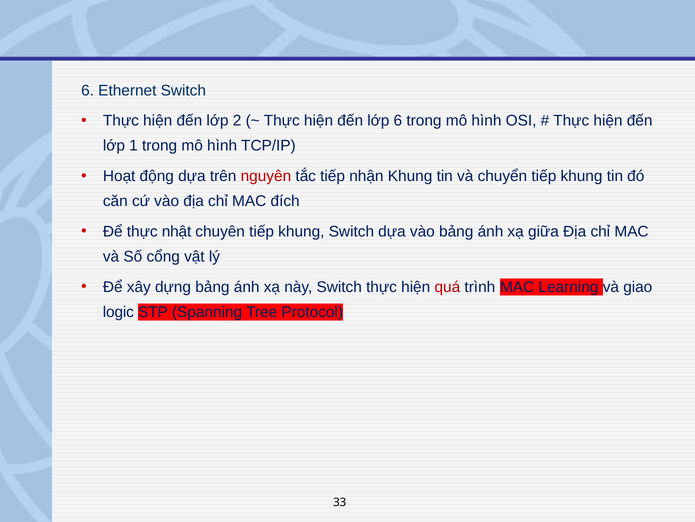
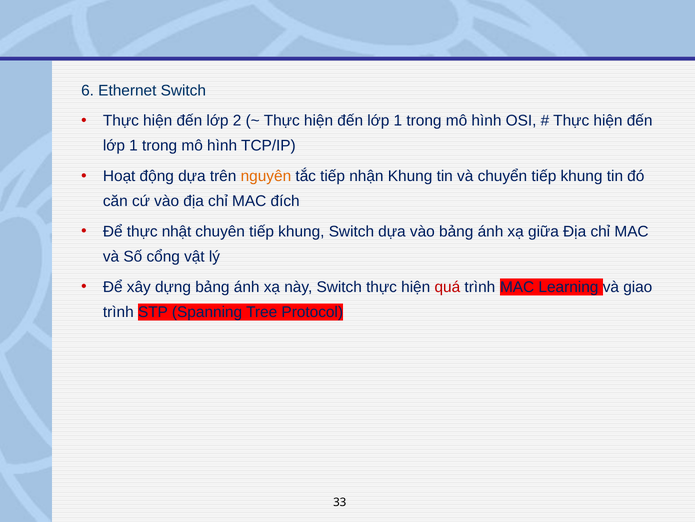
6: 6 -> 1 (398, 121)
nguyên colour: red -> orange (266, 176)
logic: logic -> trình (118, 312)
